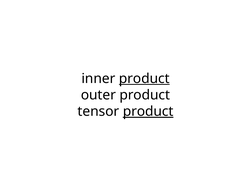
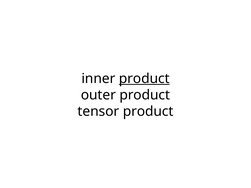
product underline: present -> none (148, 112)
